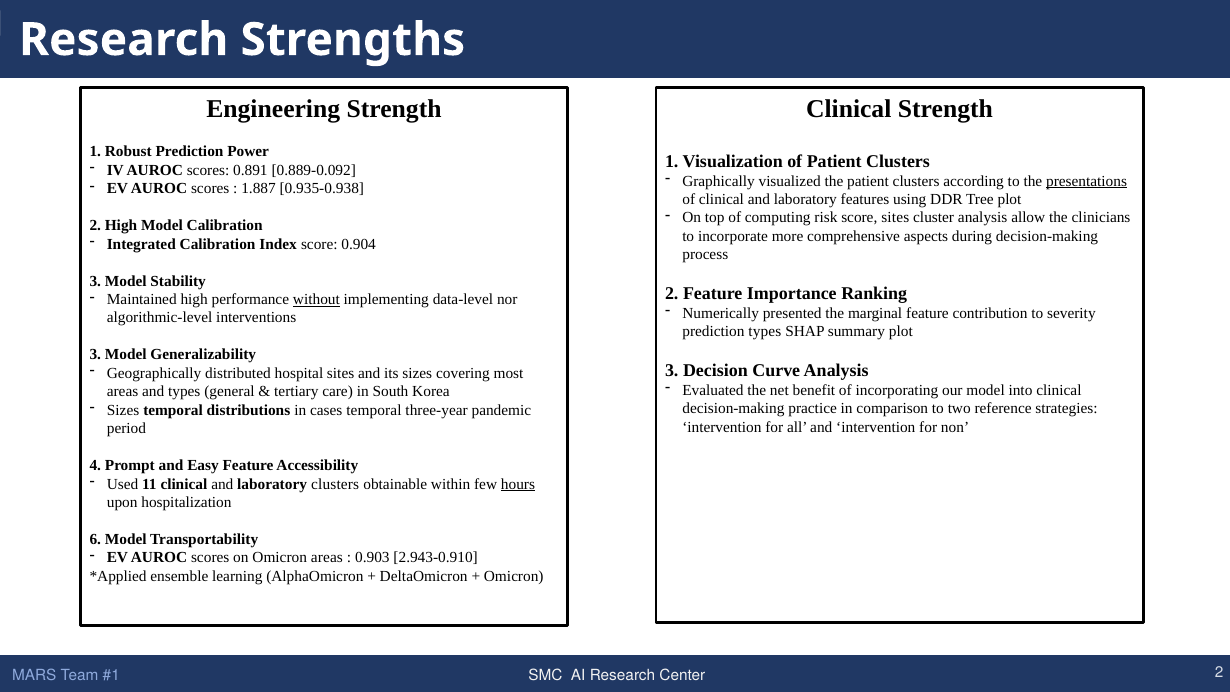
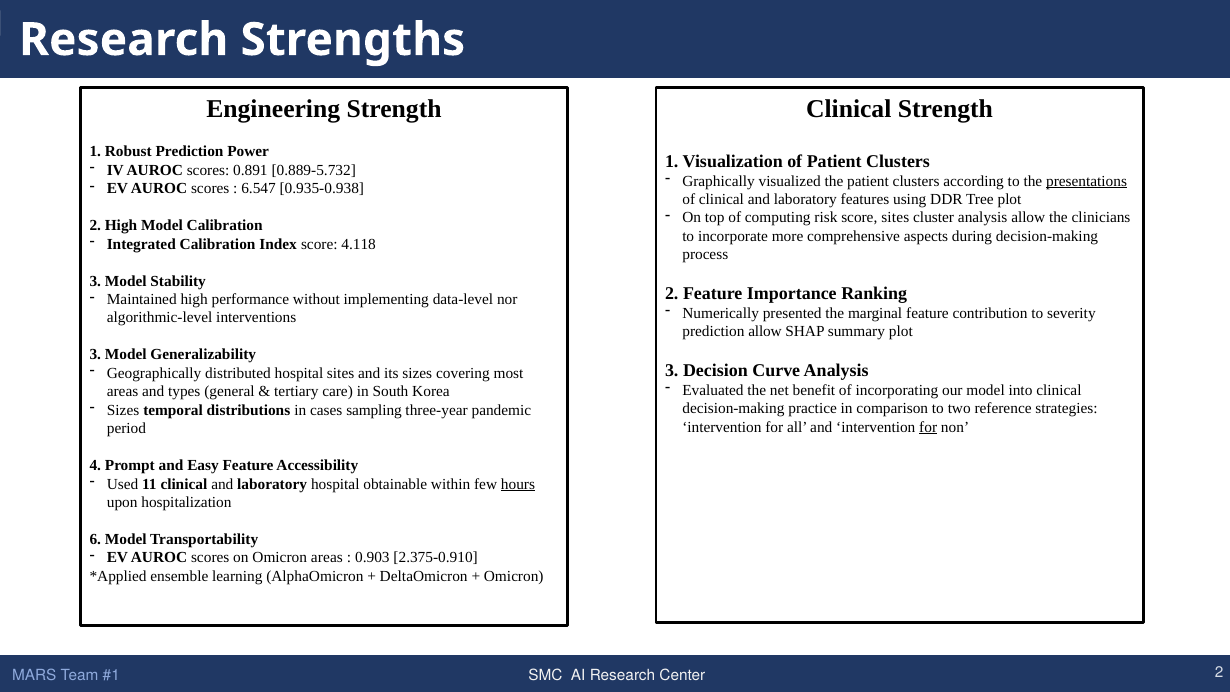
0.889-0.092: 0.889-0.092 -> 0.889-5.732 (314, 170)
1.887: 1.887 -> 6.547 (259, 189)
0.904: 0.904 -> 4.118 (359, 244)
without underline: present -> none (316, 299)
prediction types: types -> allow (765, 332)
cases temporal: temporal -> sampling (374, 410)
for underline: none -> present (928, 427)
laboratory clusters: clusters -> hospital (335, 484)
2.943-0.910: 2.943-0.910 -> 2.375-0.910 (436, 558)
